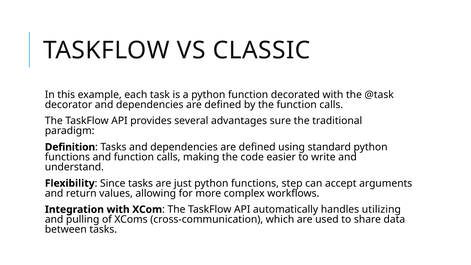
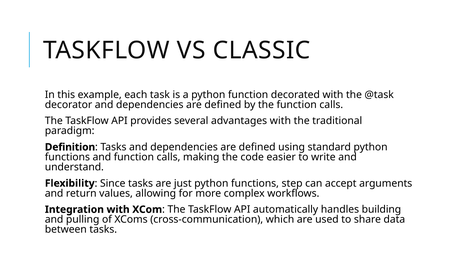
advantages sure: sure -> with (280, 121)
utilizing: utilizing -> building (381, 209)
